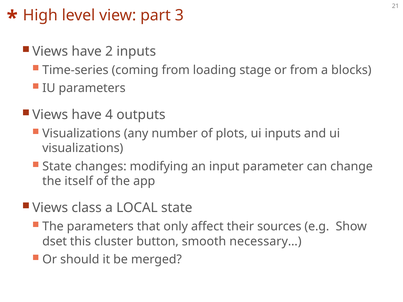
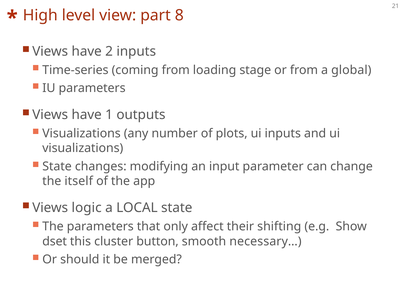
3: 3 -> 8 (179, 15)
blocks: blocks -> global (351, 70)
4: 4 -> 1 (109, 115)
class: class -> logic (87, 208)
sources: sources -> shifting (279, 227)
